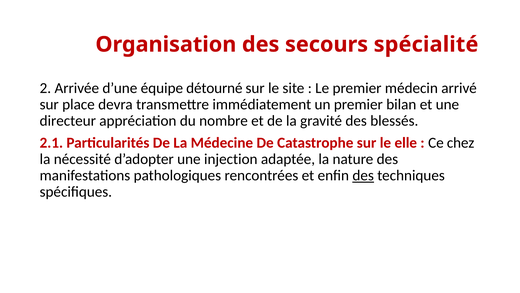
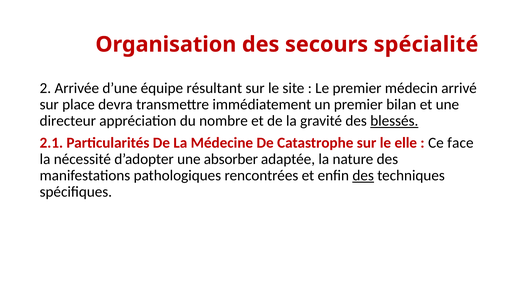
détourné: détourné -> résultant (214, 88)
blessés underline: none -> present (394, 121)
chez: chez -> face (460, 142)
injection: injection -> absorber (231, 159)
